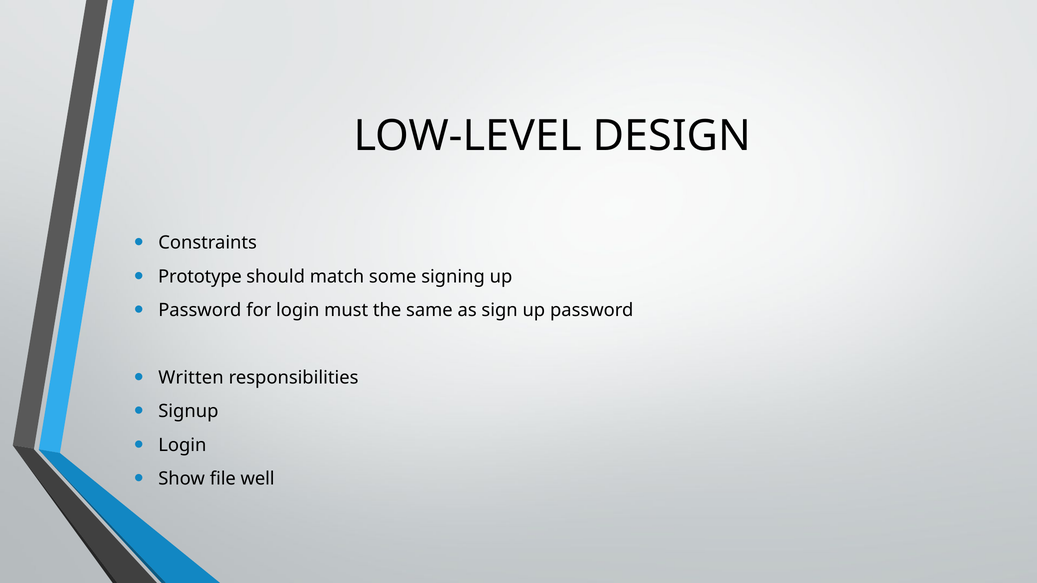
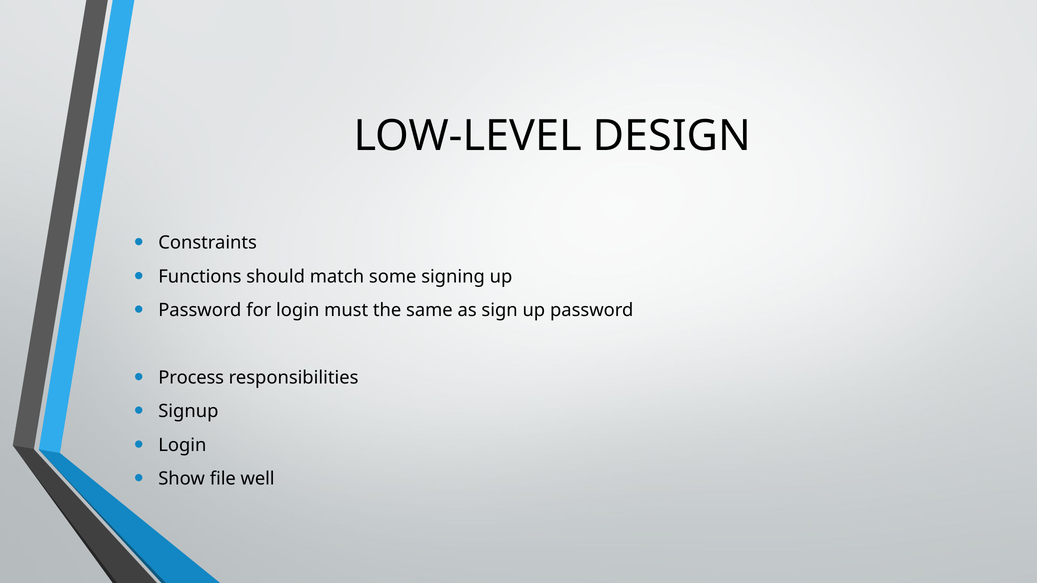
Prototype: Prototype -> Functions (200, 277)
Written: Written -> Process (191, 378)
